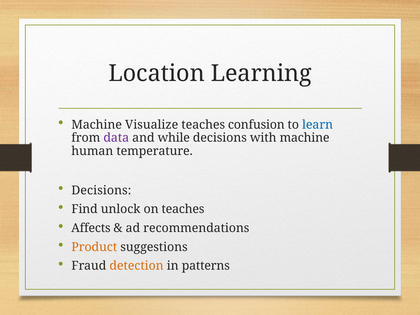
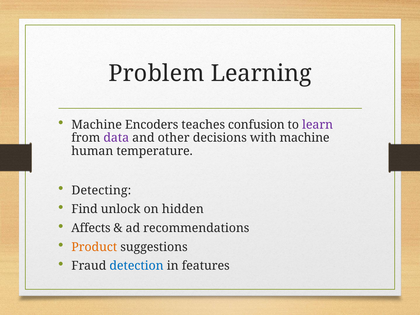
Location: Location -> Problem (156, 74)
Visualize: Visualize -> Encoders (152, 125)
learn colour: blue -> purple (318, 125)
while: while -> other (174, 138)
Decisions: Decisions -> Detecting (101, 190)
on teaches: teaches -> hidden (183, 209)
detection colour: orange -> blue (137, 266)
patterns: patterns -> features (206, 266)
